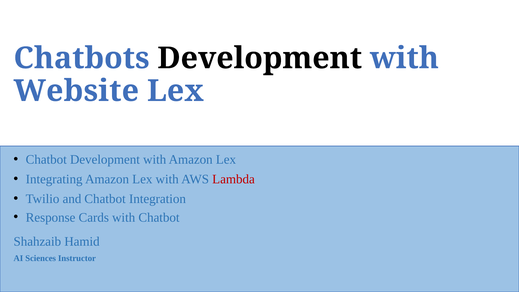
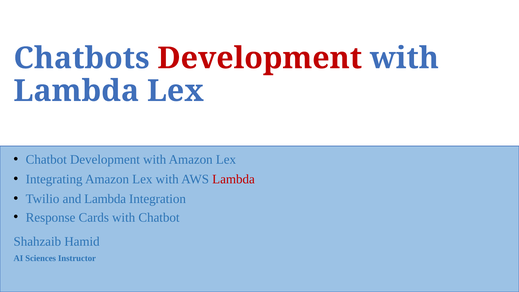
Development colour: black -> red (260, 58)
Website: Website -> Lambda (76, 91)
and Chatbot: Chatbot -> Lambda (105, 199)
